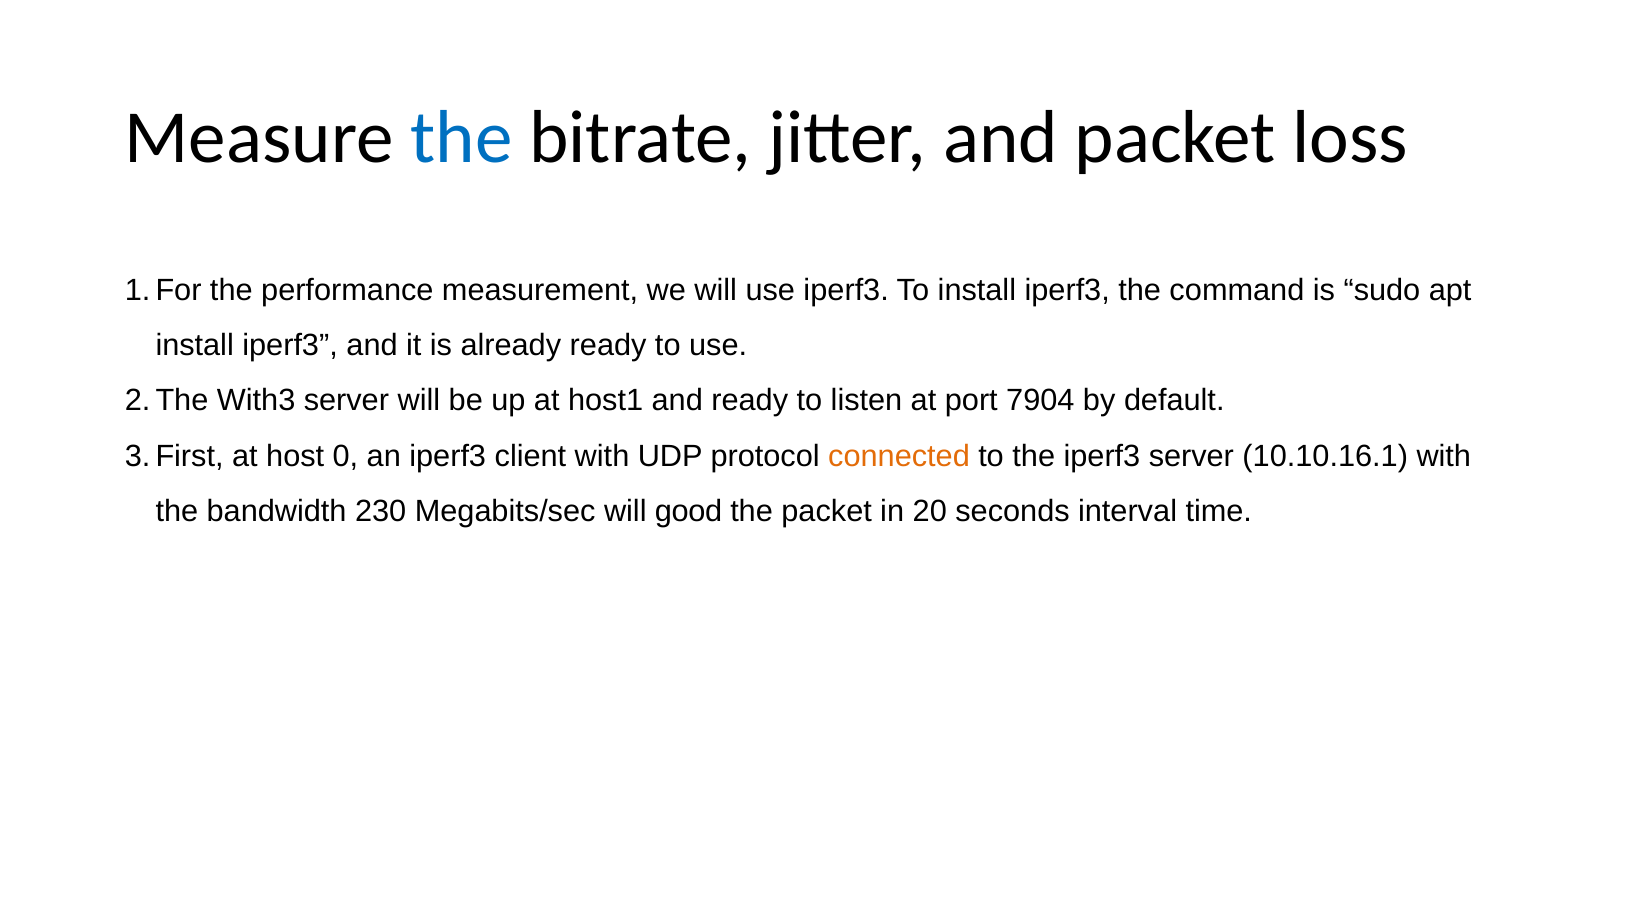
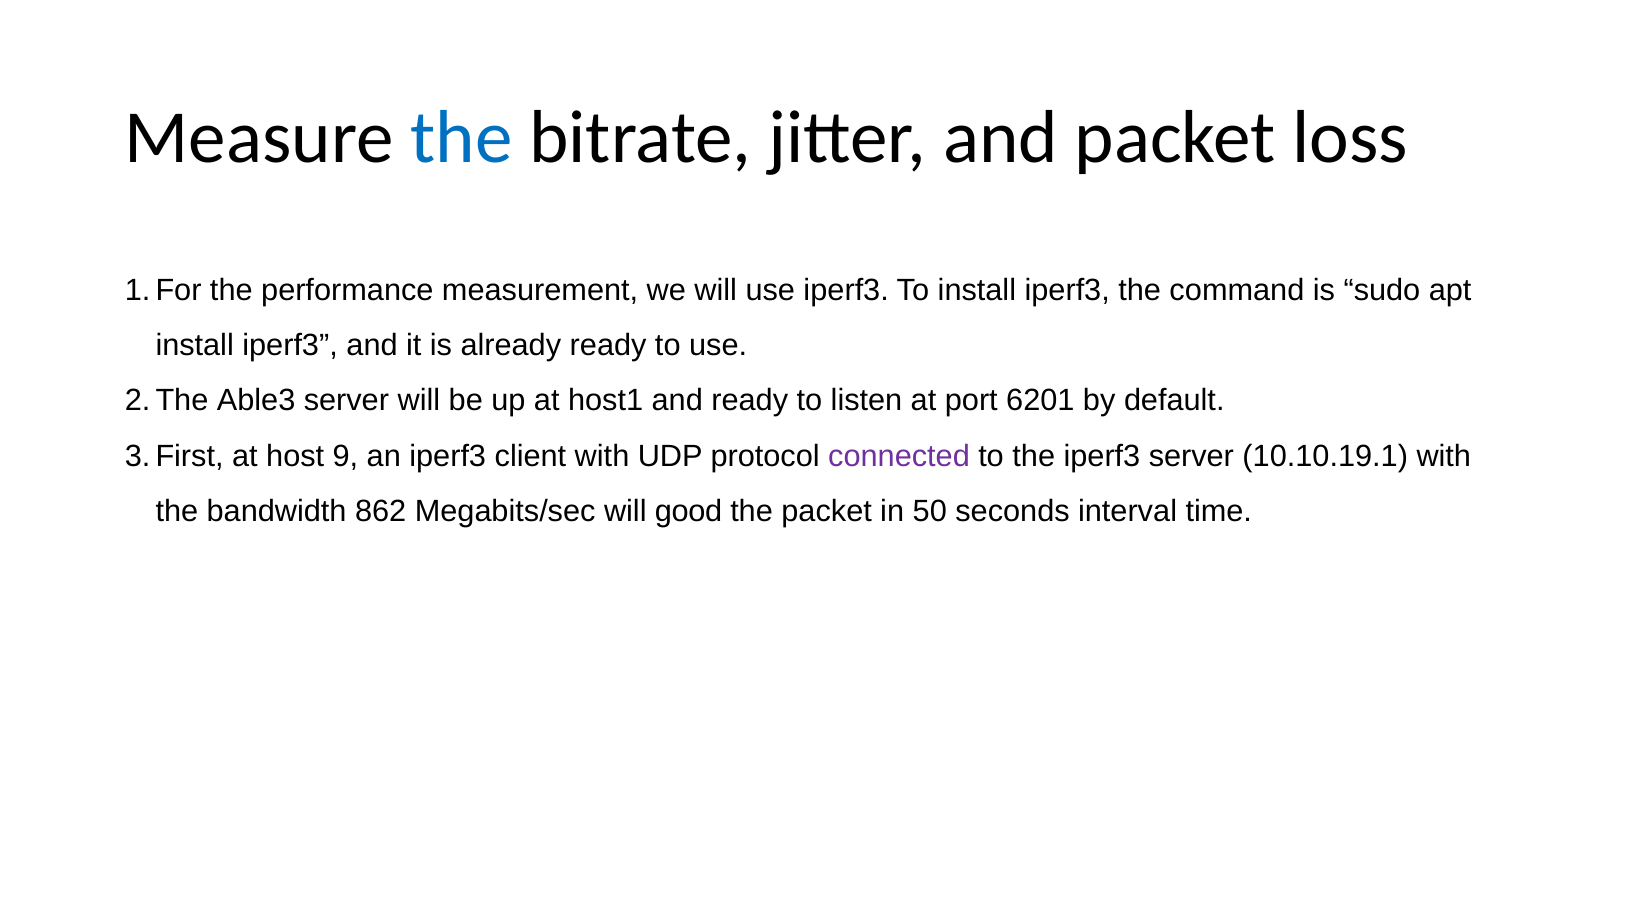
With3: With3 -> Able3 (256, 401)
7904: 7904 -> 6201 (1040, 401)
0: 0 -> 9 (345, 456)
connected colour: orange -> purple (899, 456)
10.10.16.1: 10.10.16.1 -> 10.10.19.1 (1325, 456)
230: 230 -> 862 (381, 512)
20: 20 -> 50 (930, 512)
